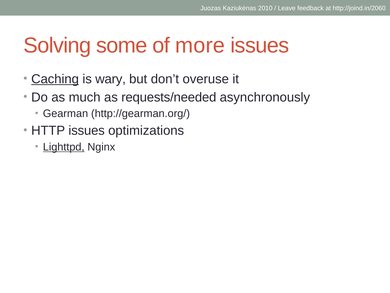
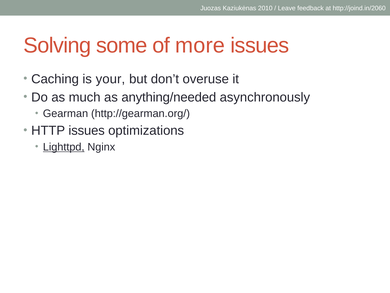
Caching underline: present -> none (55, 79)
wary: wary -> your (110, 79)
requests/needed: requests/needed -> anything/needed (169, 97)
